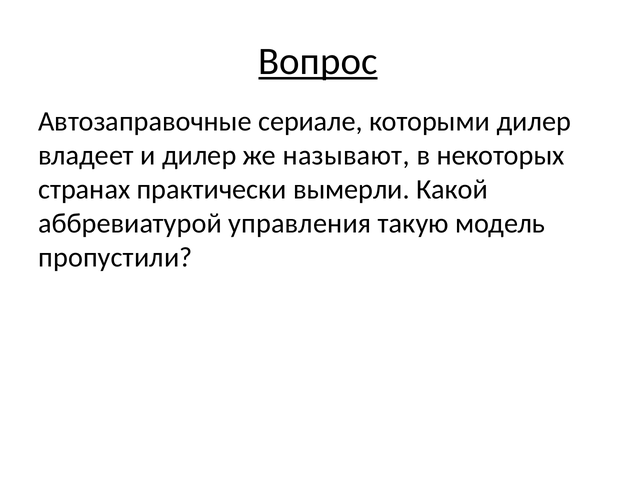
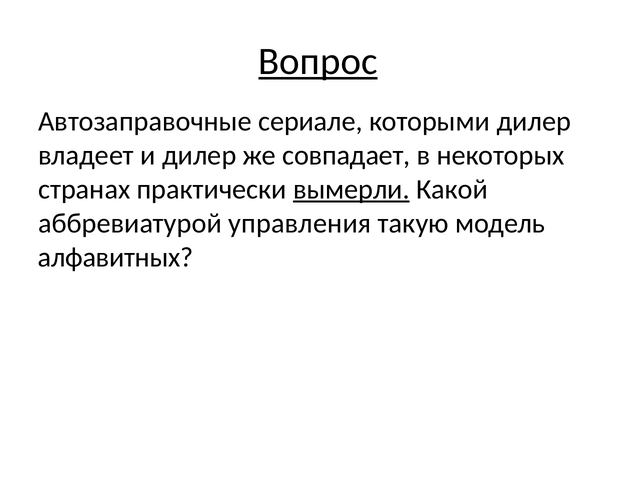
называют: называют -> совпадает (346, 155)
вымерли underline: none -> present (351, 189)
пропустили: пропустили -> алфавитных (116, 257)
